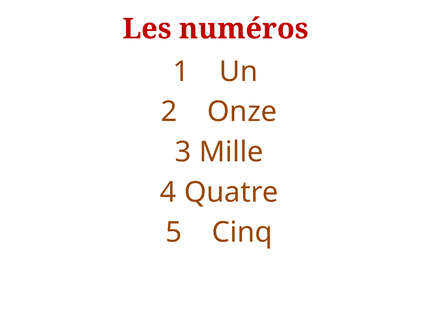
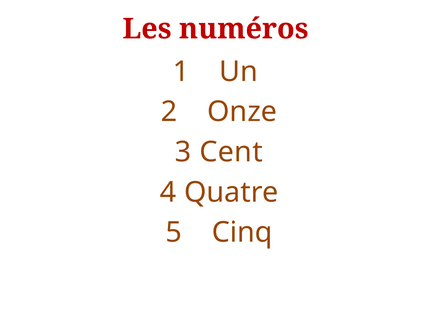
Mille: Mille -> Cent (231, 152)
